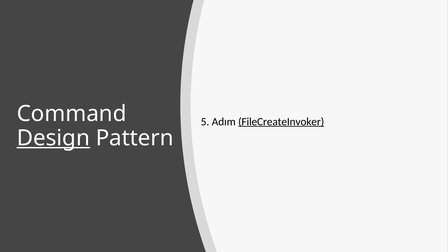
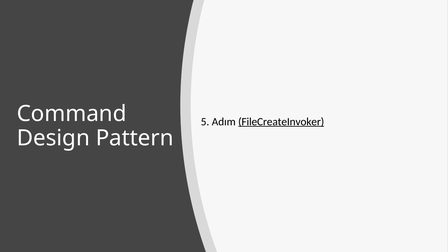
Design underline: present -> none (53, 138)
